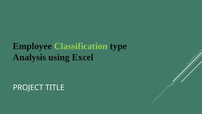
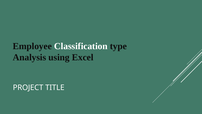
Classification colour: light green -> white (81, 46)
